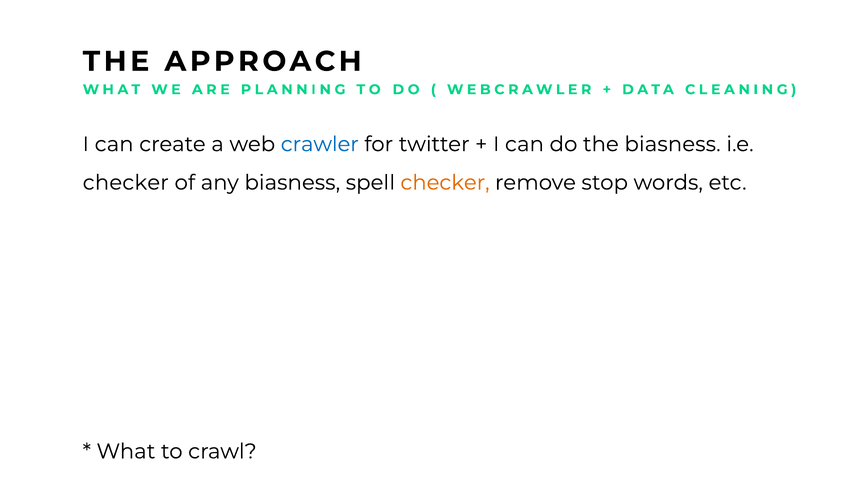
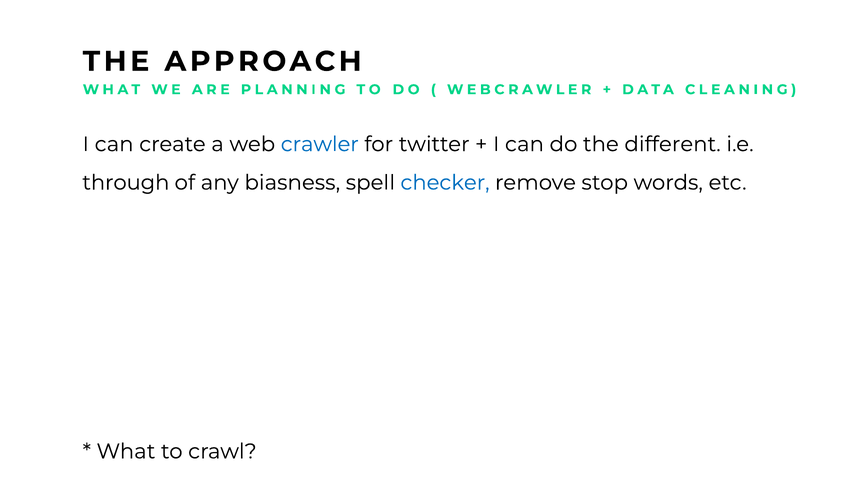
the biasness: biasness -> different (673, 144)
checker: checker -> through (126, 183)
checker colour: orange -> blue (445, 183)
